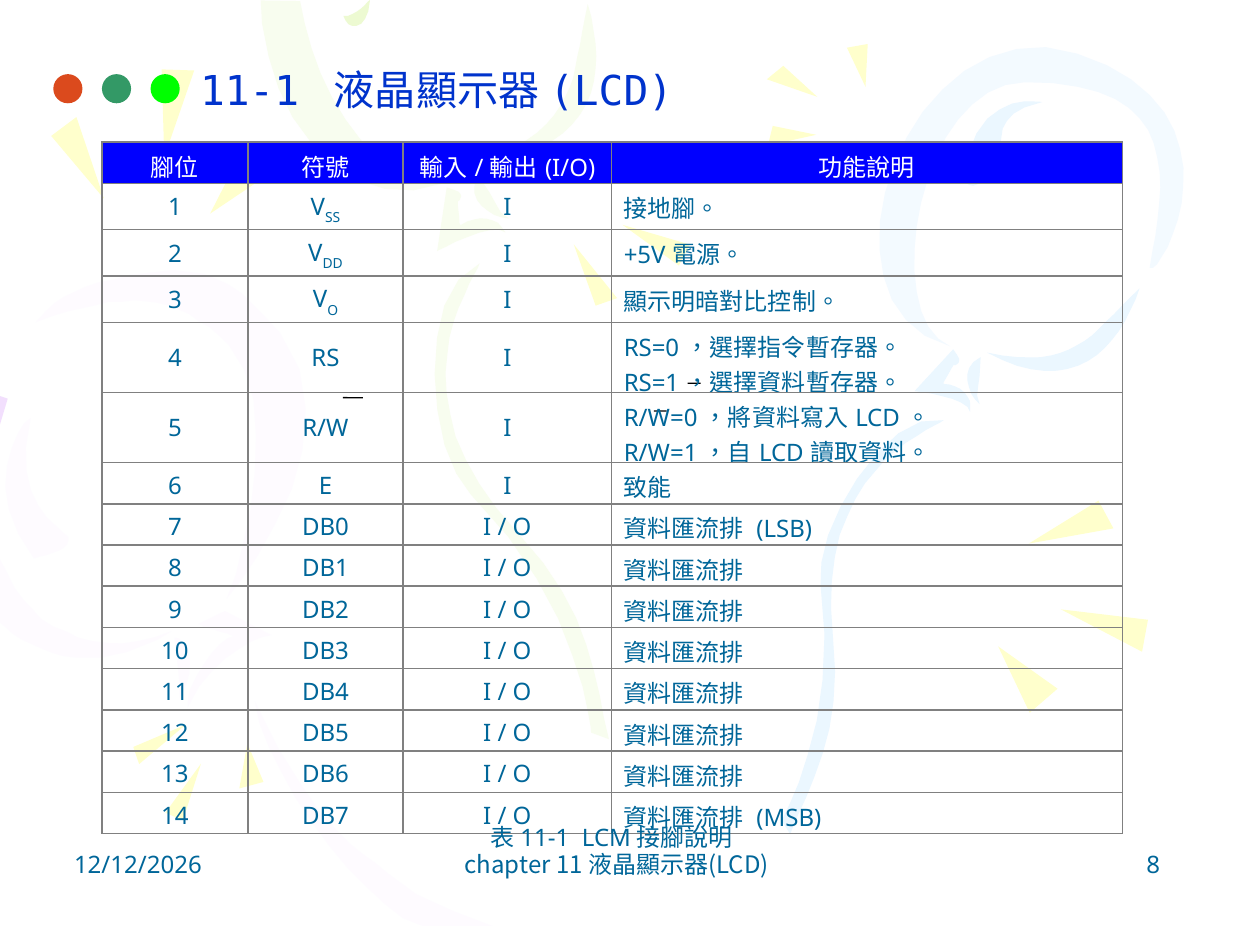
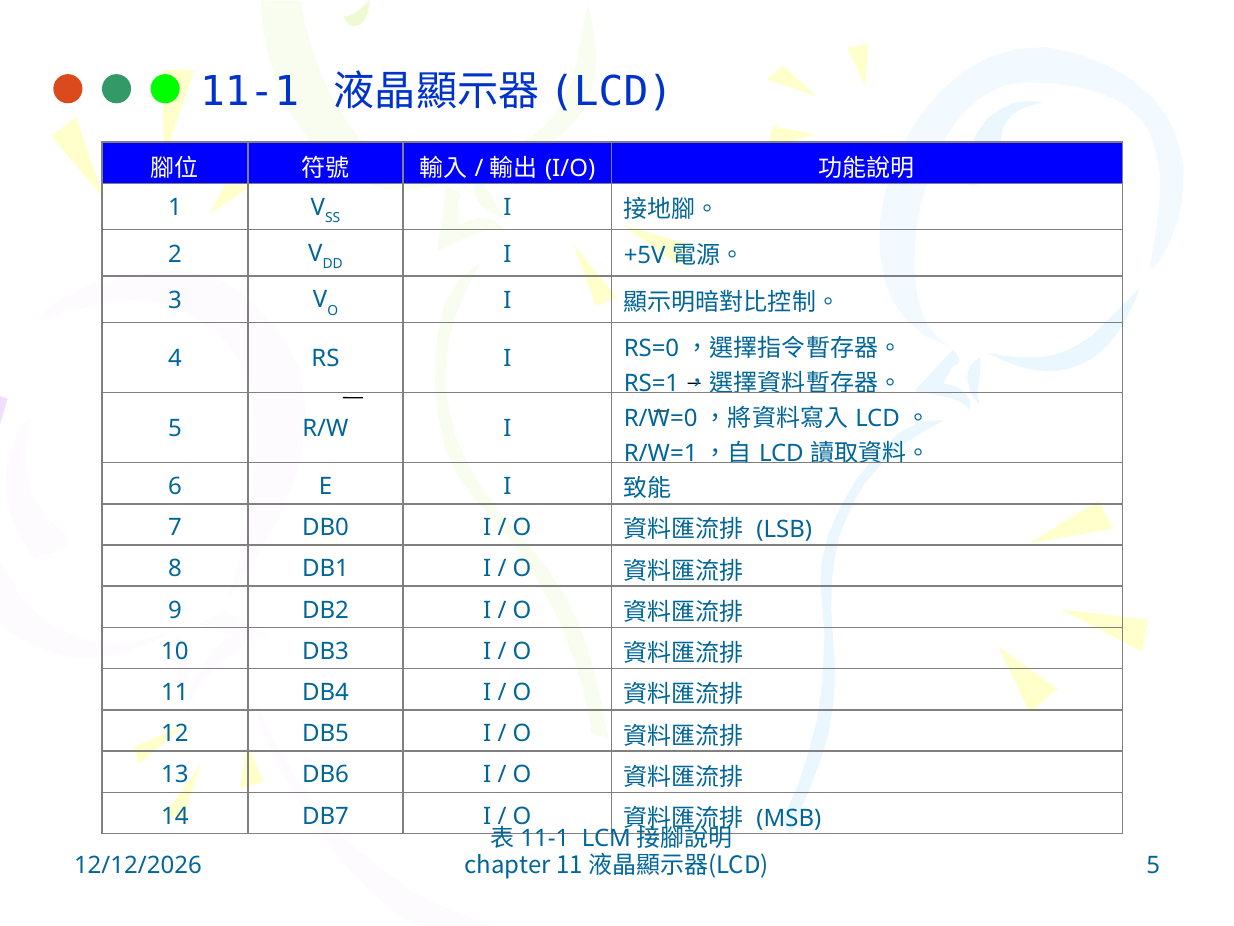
8: 8 -> 5 (1153, 865)
